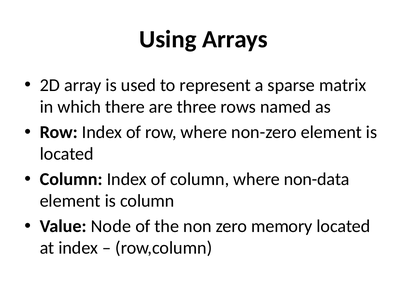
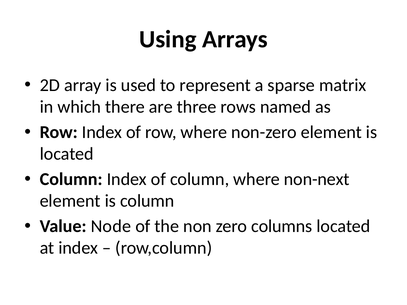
non-data: non-data -> non-next (317, 179)
memory: memory -> columns (282, 227)
